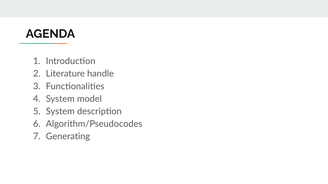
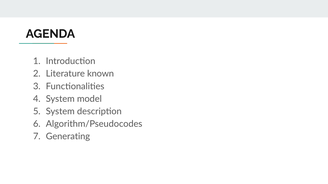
handle: handle -> known (101, 74)
